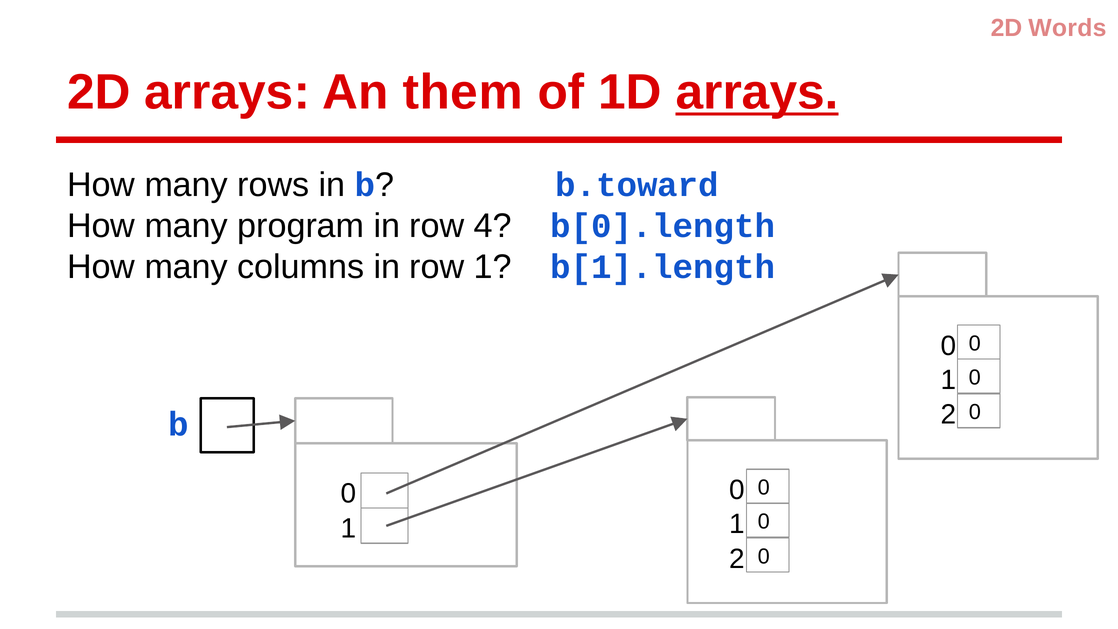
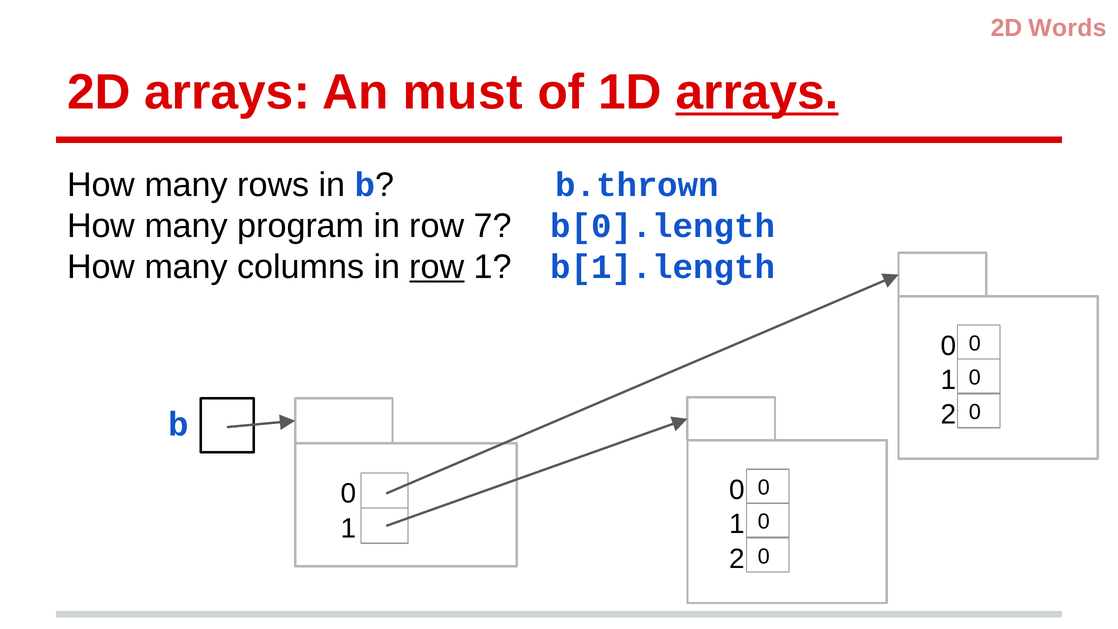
them: them -> must (463, 92)
b.toward: b.toward -> b.thrown (637, 185)
4: 4 -> 7 (493, 226)
row underline: none -> present (437, 267)
